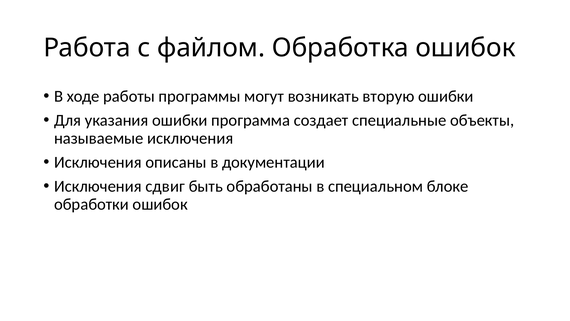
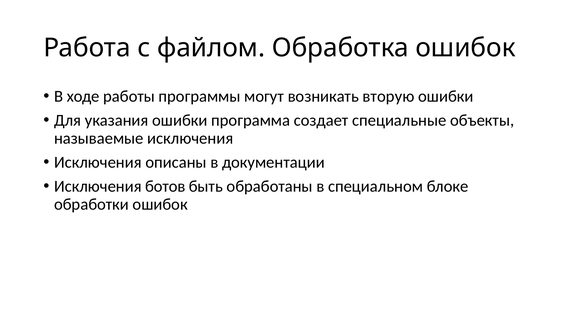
сдвиг: сдвиг -> ботов (165, 186)
